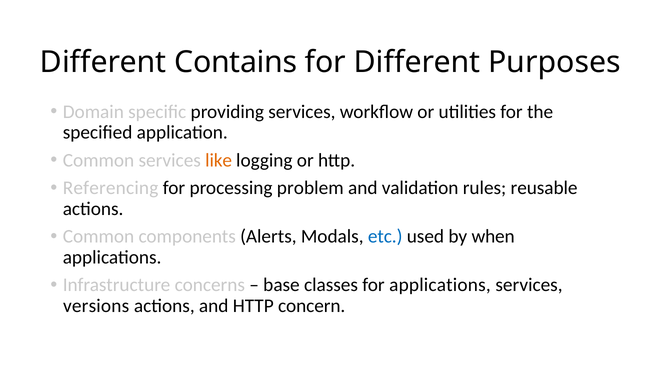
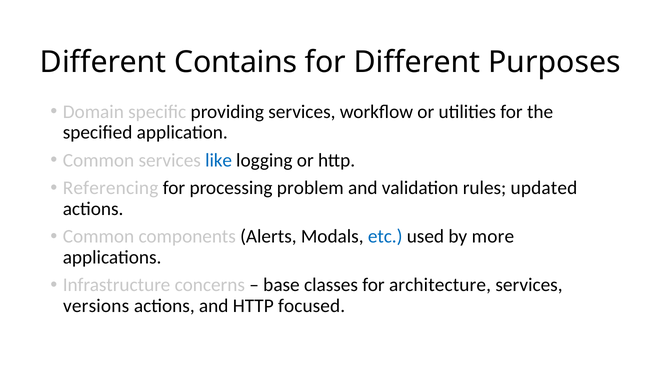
like colour: orange -> blue (219, 160)
reusable: reusable -> updated (544, 188)
when: when -> more (493, 236)
for applications: applications -> architecture (440, 285)
concern: concern -> focused (312, 306)
